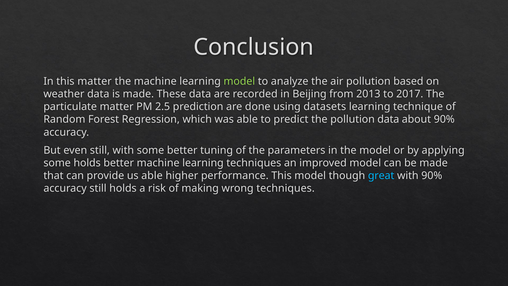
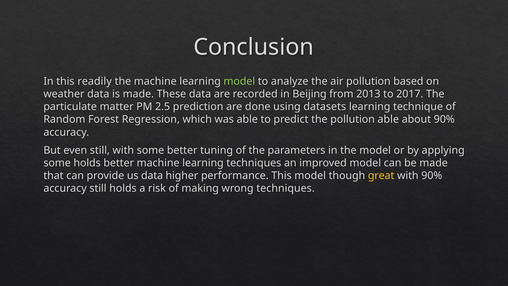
this matter: matter -> readily (95, 81)
pollution data: data -> able (388, 119)
us able: able -> data (152, 176)
great colour: light blue -> yellow (381, 176)
